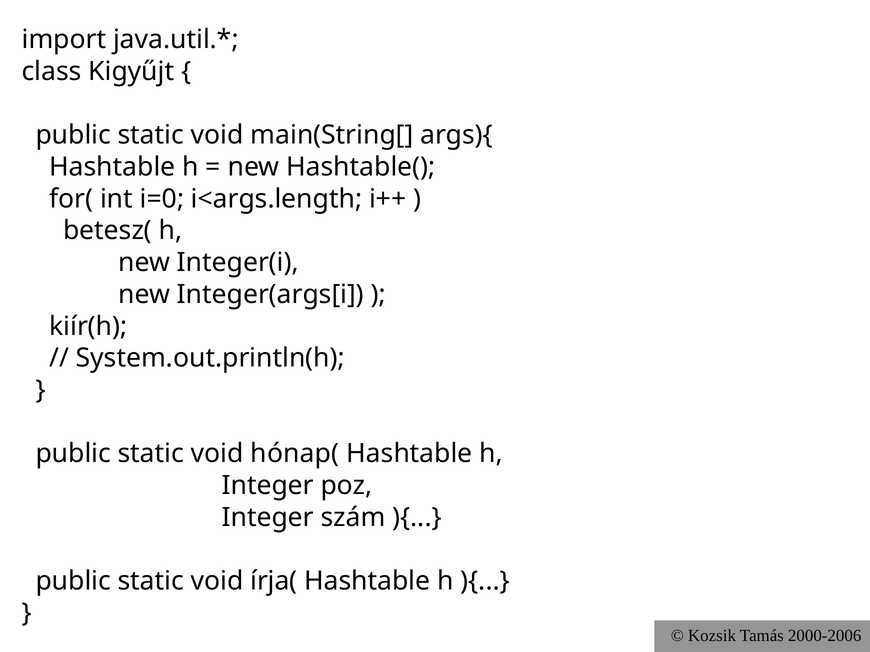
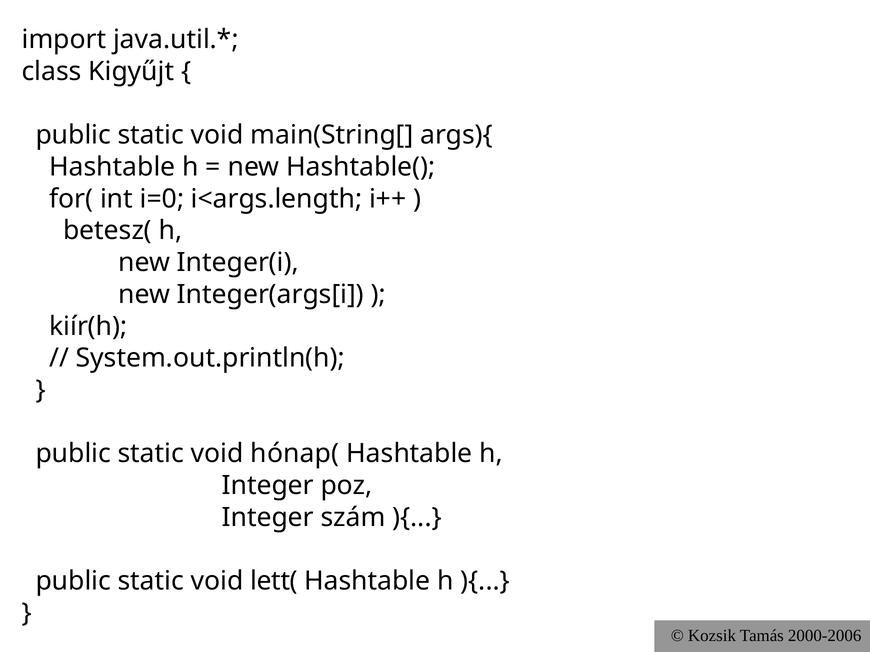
írja(: írja( -> lett( (274, 582)
